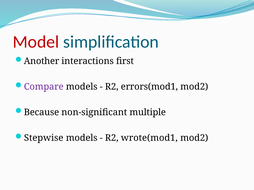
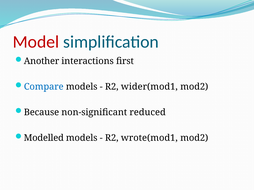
Compare colour: purple -> blue (44, 87)
errors(mod1: errors(mod1 -> wider(mod1 (149, 87)
multiple: multiple -> reduced (148, 113)
Stepwise: Stepwise -> Modelled (44, 138)
